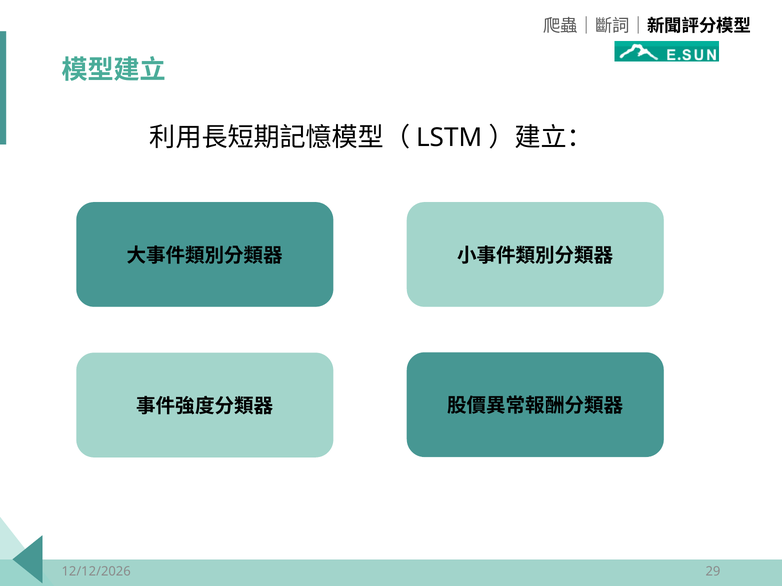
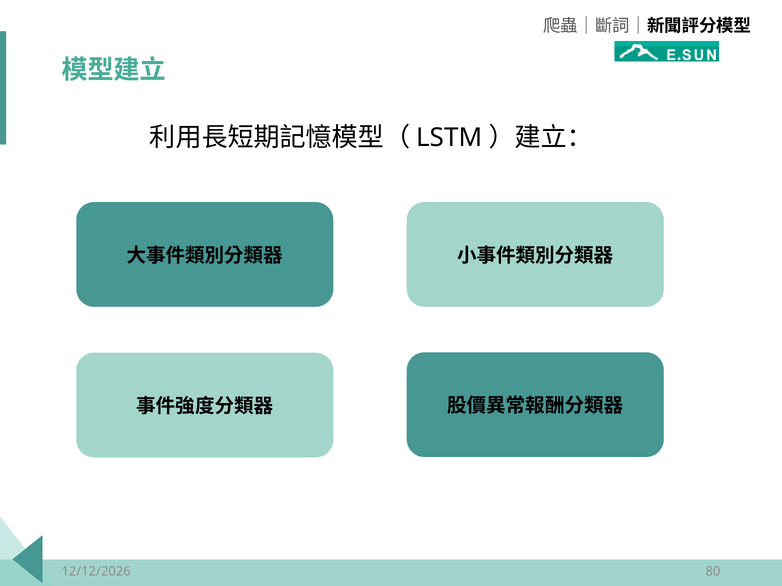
29: 29 -> 80 (713, 572)
